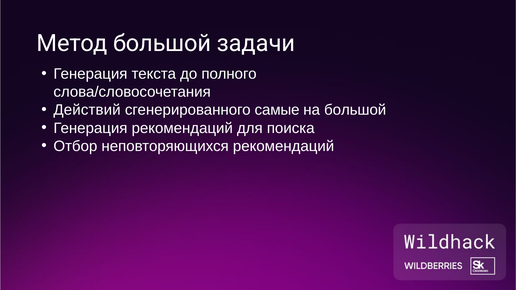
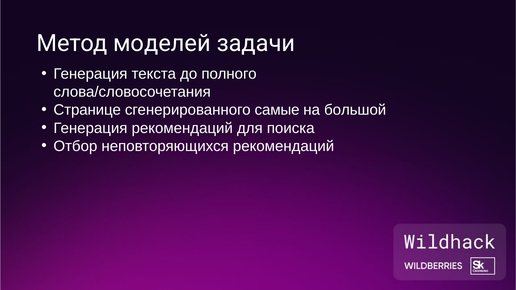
Метод большой: большой -> моделей (162, 43)
Действий: Действий -> Странице (87, 110)
